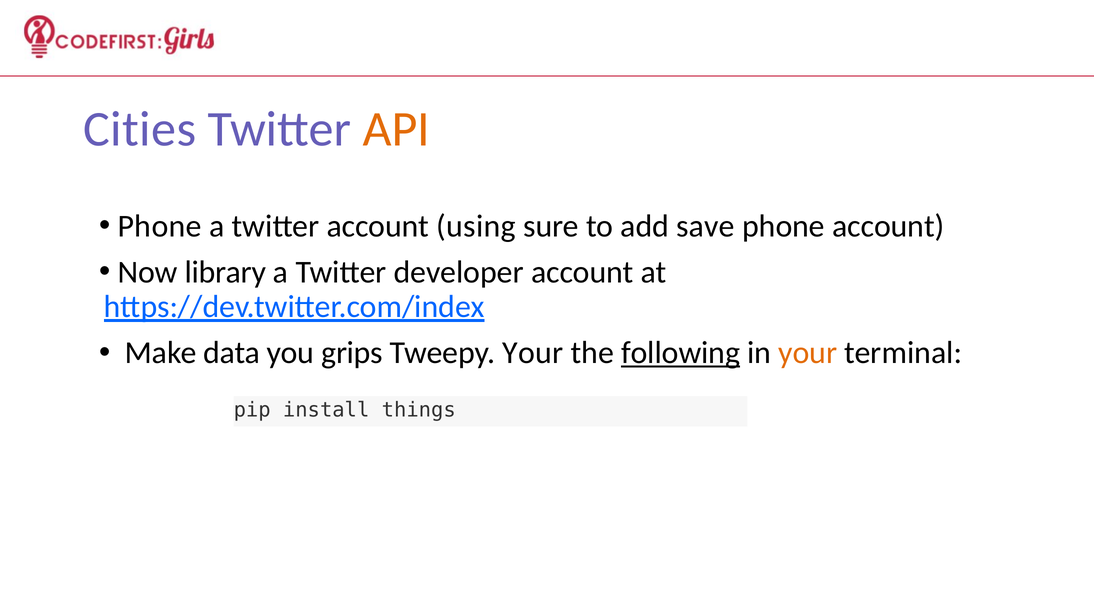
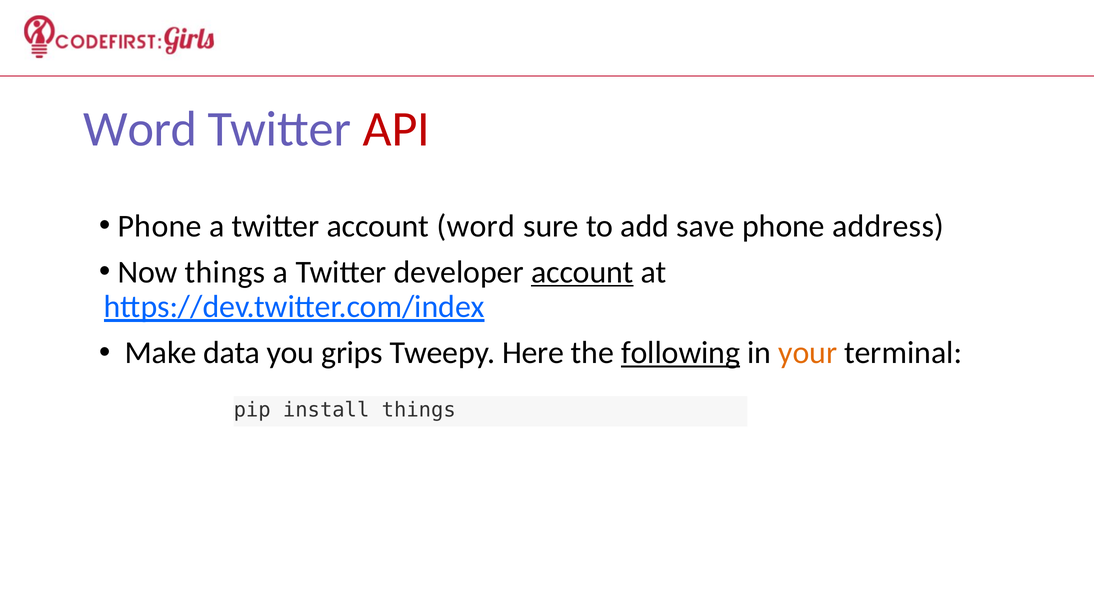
Cities: Cities -> Word (140, 129)
API colour: orange -> red (396, 129)
account using: using -> word (476, 226)
phone account: account -> address (888, 226)
Now library: library -> things (225, 272)
account underline: none -> present (582, 272)
Tweepy Your: Your -> Here (533, 353)
